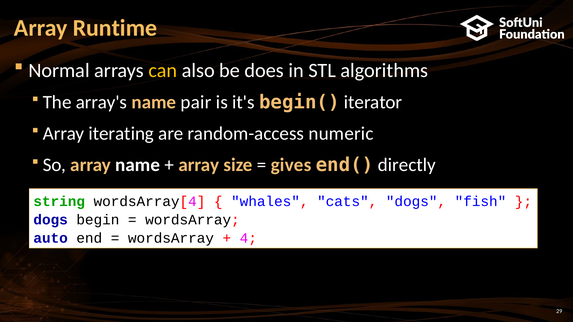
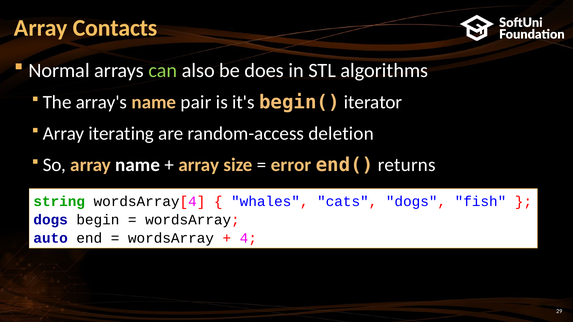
Runtime: Runtime -> Contacts (115, 28)
can colour: yellow -> light green (163, 71)
numeric: numeric -> deletion (341, 134)
gives: gives -> error (291, 165)
directly: directly -> returns (407, 165)
